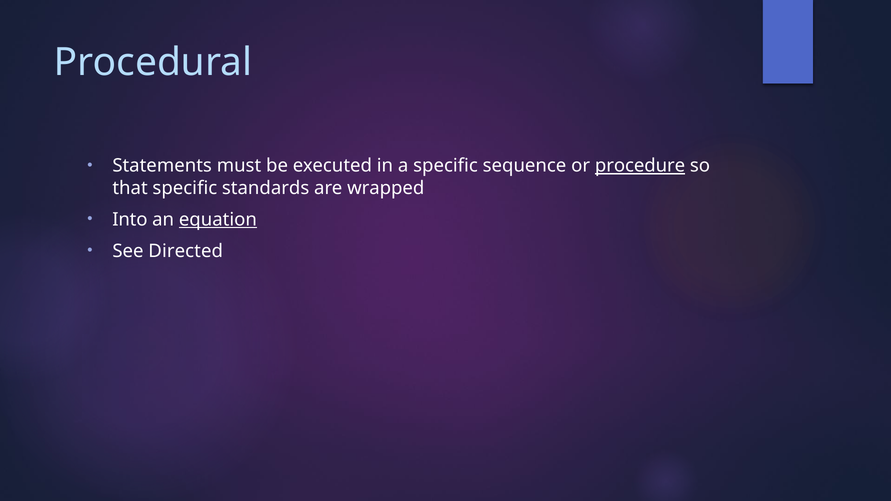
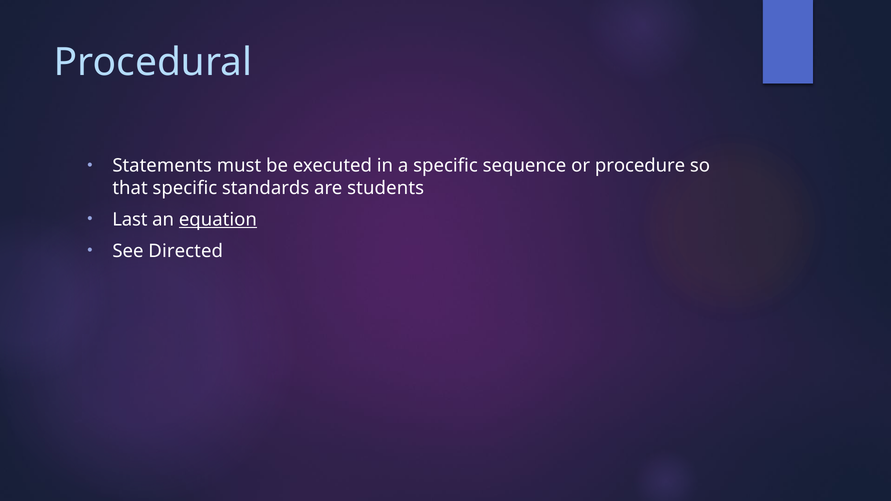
procedure underline: present -> none (640, 166)
wrapped: wrapped -> students (386, 188)
Into: Into -> Last (130, 220)
